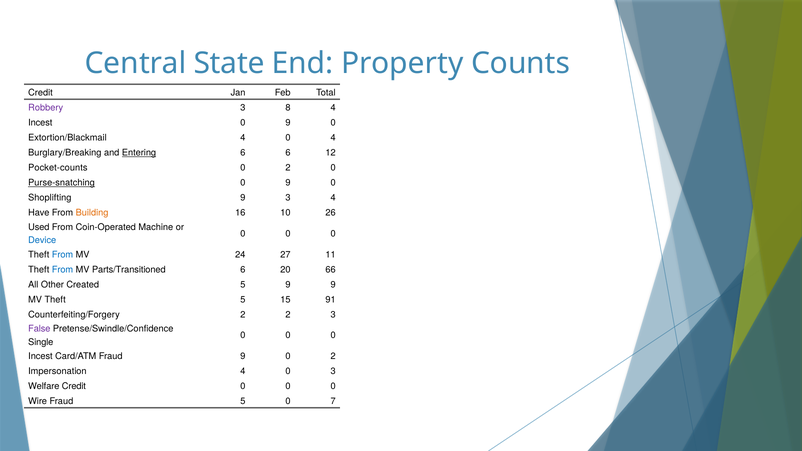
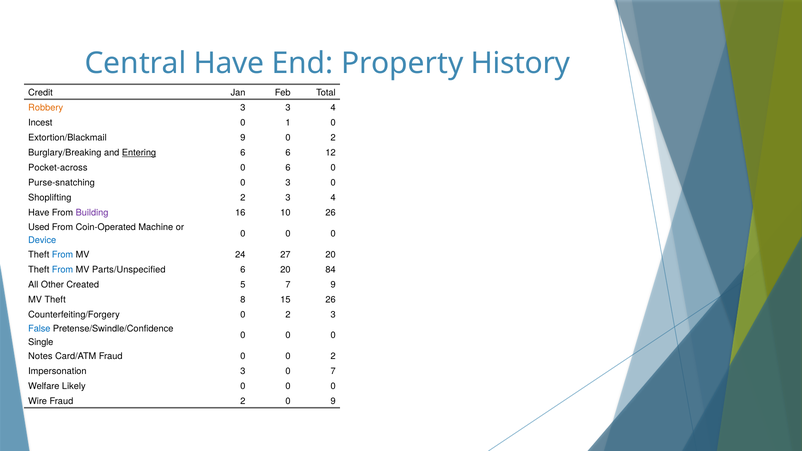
Central State: State -> Have (229, 63)
Counts: Counts -> History (521, 63)
Robbery colour: purple -> orange (46, 108)
3 8: 8 -> 3 (288, 108)
9: 9 -> 1 (288, 123)
Extortion/Blackmail 4: 4 -> 9 (243, 138)
4: 4 -> 2 (333, 138)
Pocket-counts: Pocket-counts -> Pocket-across (58, 168)
2: 2 -> 6 (288, 168)
Purse-snatching underline: present -> none (62, 183)
9: 9 -> 3 (288, 183)
Shoplifting 9: 9 -> 2 (243, 198)
Building colour: orange -> purple (92, 213)
27 11: 11 -> 20 (331, 255)
Parts/Transitioned: Parts/Transitioned -> Parts/Unspecified (129, 270)
66: 66 -> 84 (331, 270)
5 9: 9 -> 7 (288, 285)
Theft 5: 5 -> 8 (243, 300)
15 91: 91 -> 26 (331, 300)
Counterfeiting/Forgery 2: 2 -> 0 (243, 315)
False colour: purple -> blue (39, 329)
Incest: Incest -> Notes (40, 356)
Fraud 9: 9 -> 0 (243, 356)
Impersonation 4: 4 -> 3 (243, 371)
0 3: 3 -> 7 (333, 371)
Welfare Credit: Credit -> Likely (74, 386)
Fraud 5: 5 -> 2 (243, 401)
0 7: 7 -> 9 (333, 401)
